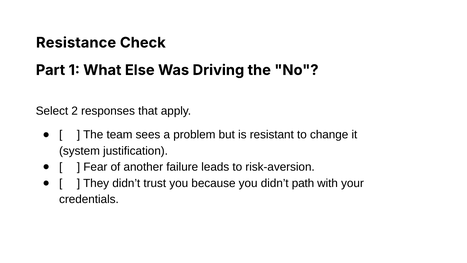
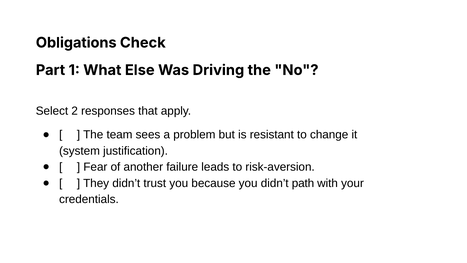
Resistance: Resistance -> Obligations (76, 43)
